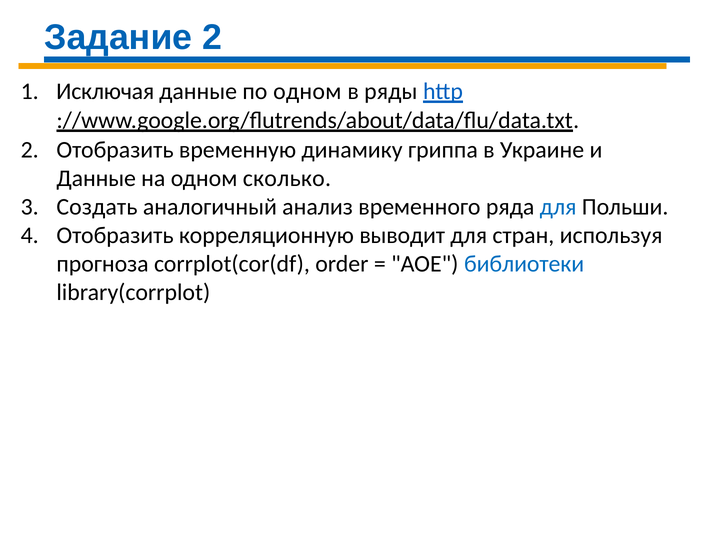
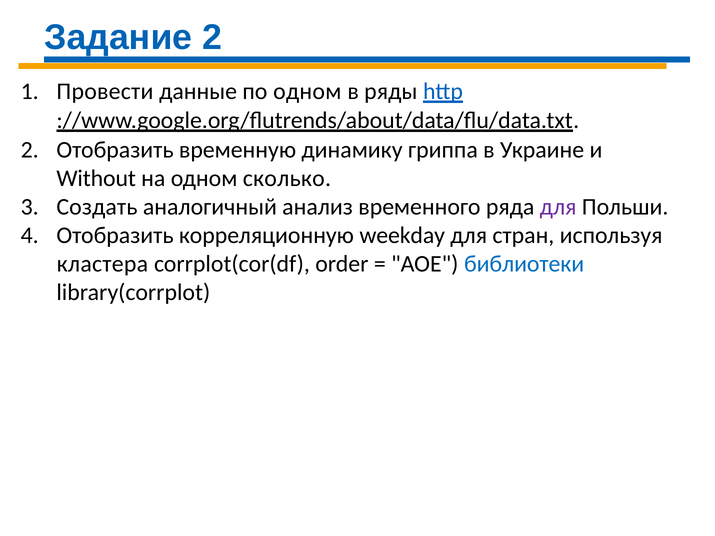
Исключая: Исключая -> Провести (105, 92)
Данные: Данные -> Without (96, 178)
для colour: blue -> purple (558, 207)
выводит: выводит -> weekday (402, 236)
прогноза: прогноза -> кластера (102, 264)
